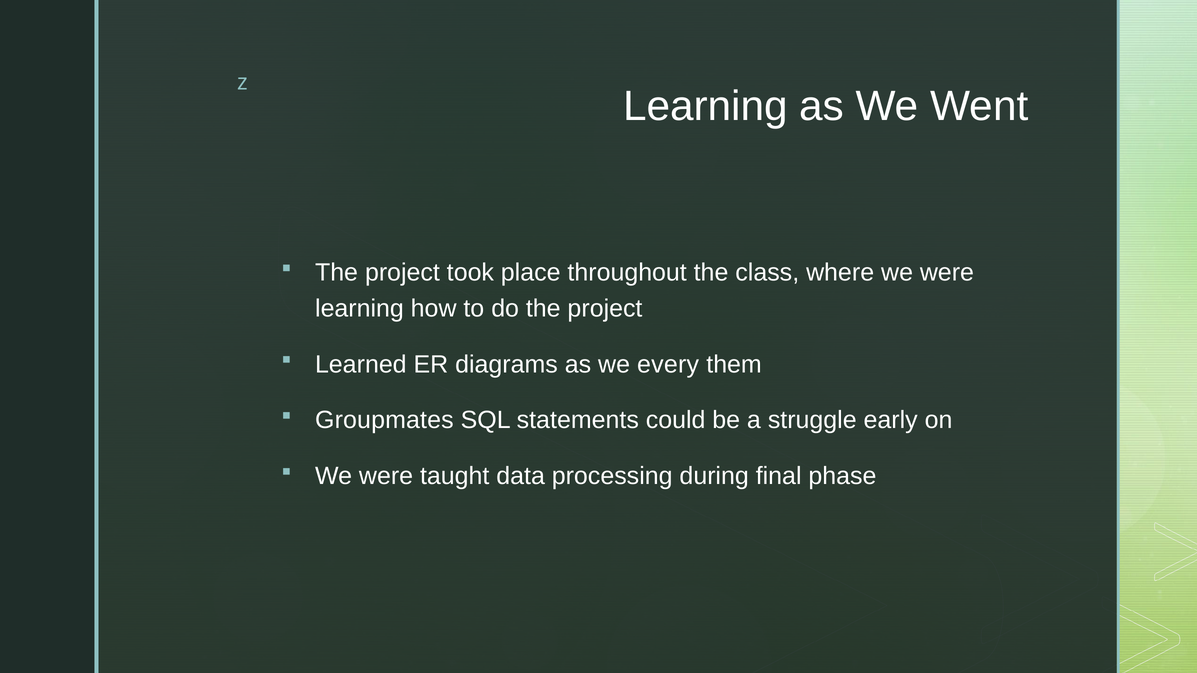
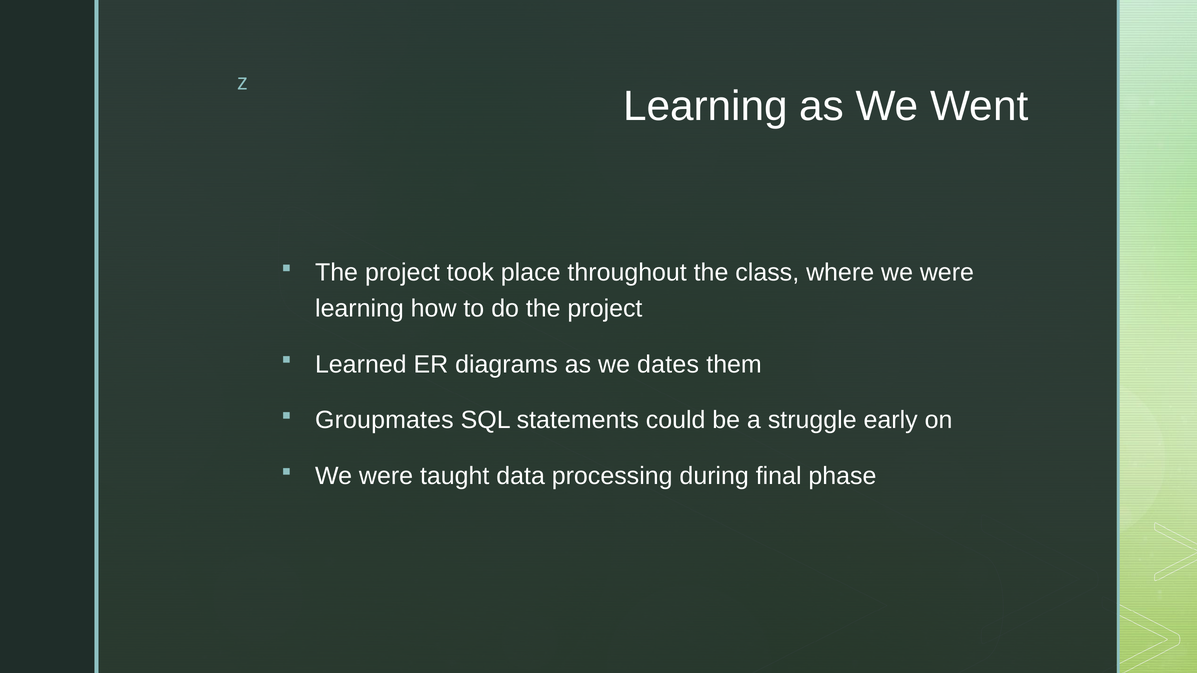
every: every -> dates (668, 365)
